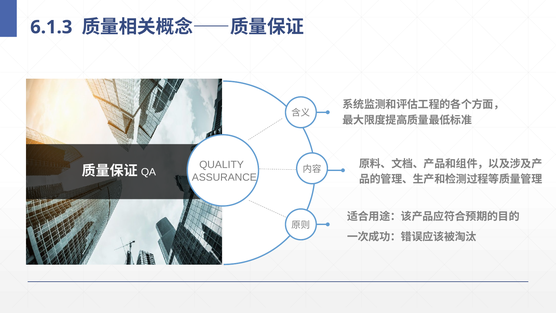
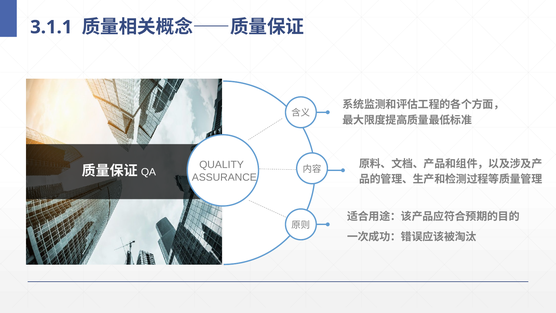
6.1.3: 6.1.3 -> 3.1.1 (51, 27)
